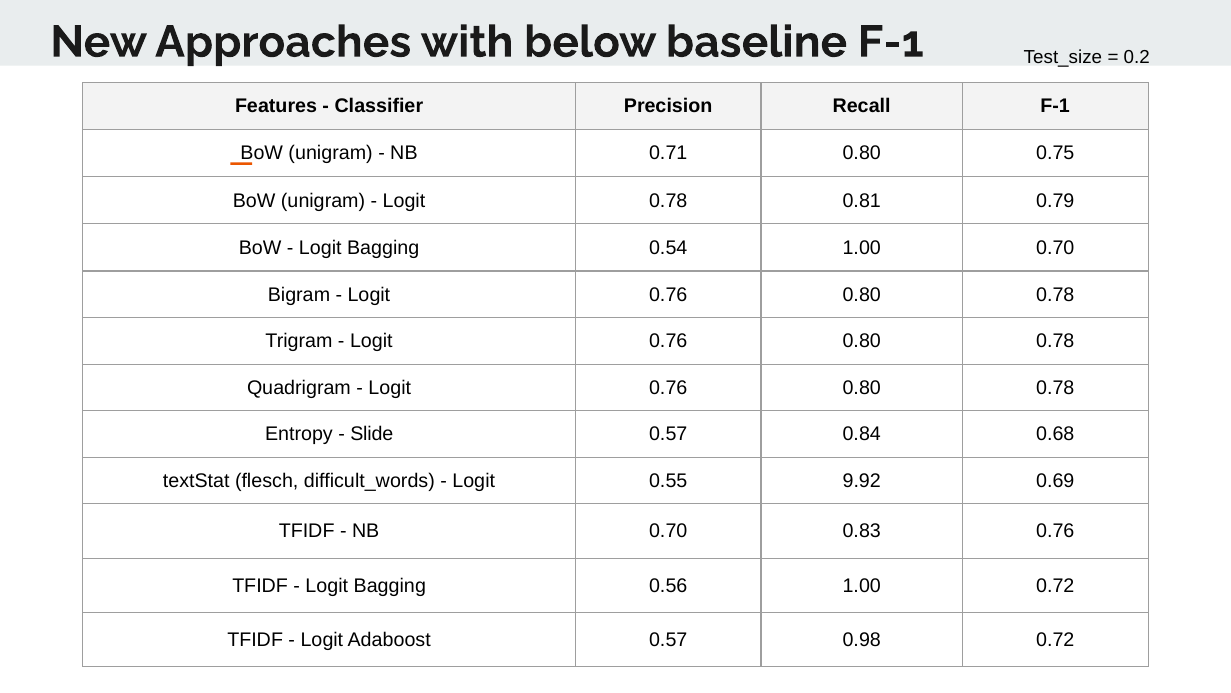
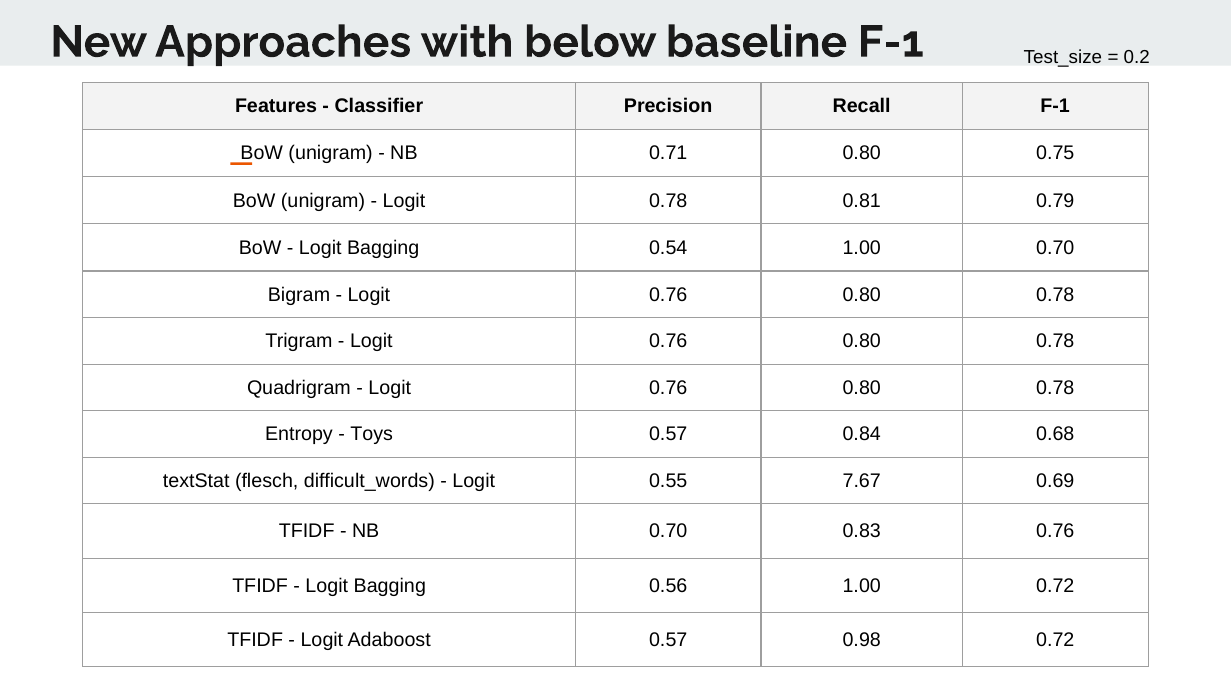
Slide: Slide -> Toys (372, 434)
9.92: 9.92 -> 7.67 (862, 481)
